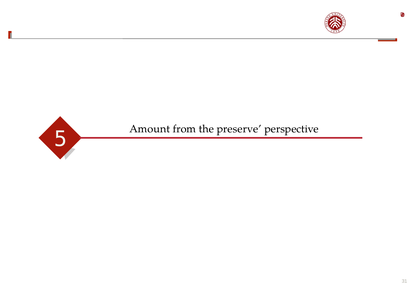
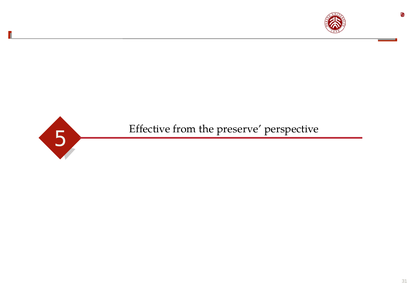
Amount: Amount -> Effective (150, 129)
